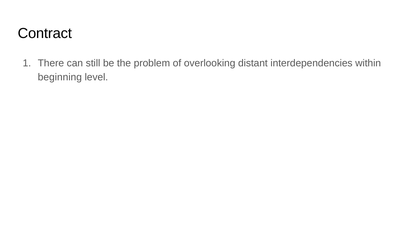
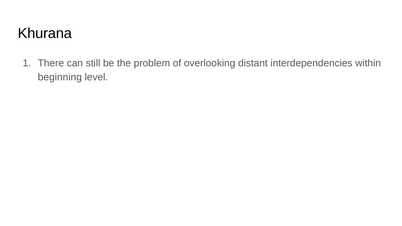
Contract: Contract -> Khurana (45, 33)
